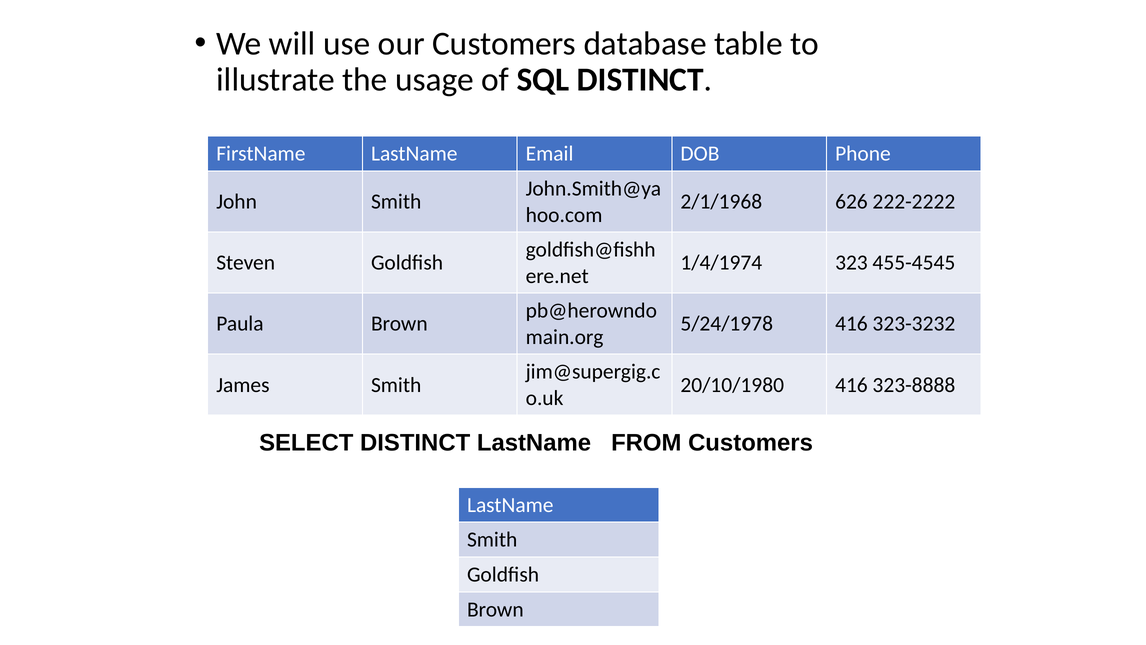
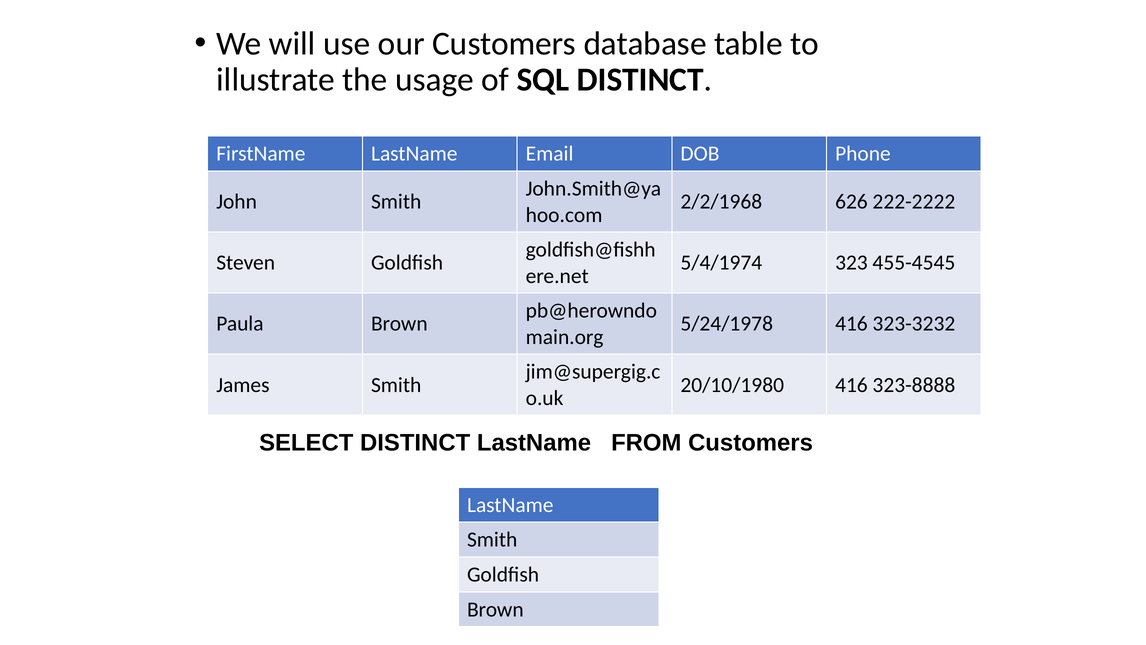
2/1/1968: 2/1/1968 -> 2/2/1968 (721, 202)
1/4/1974: 1/4/1974 -> 5/4/1974 (721, 263)
